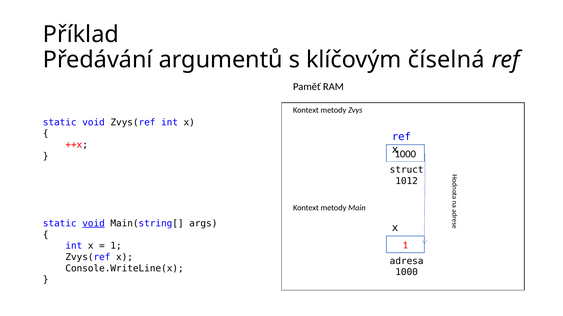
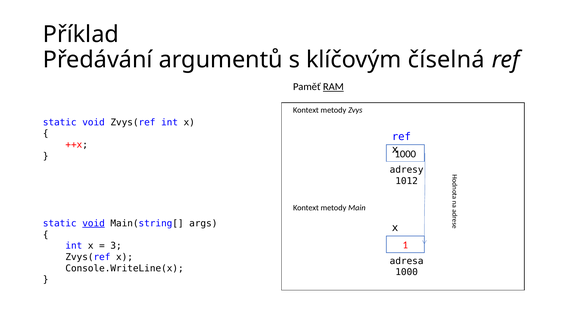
RAM underline: none -> present (333, 87)
struct: struct -> adresy (407, 170)
1: 1 -> 3 (116, 246)
